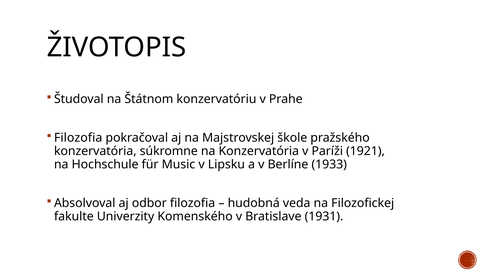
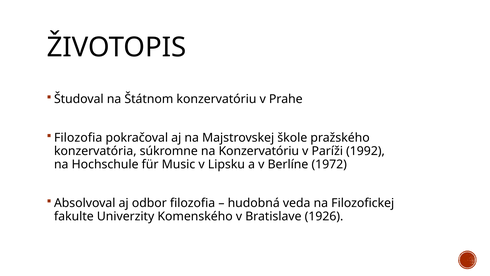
na Konzervatória: Konzervatória -> Konzervatóriu (259, 151)
1921: 1921 -> 1992 (365, 151)
1933: 1933 -> 1972 (329, 164)
1931: 1931 -> 1926 (324, 216)
